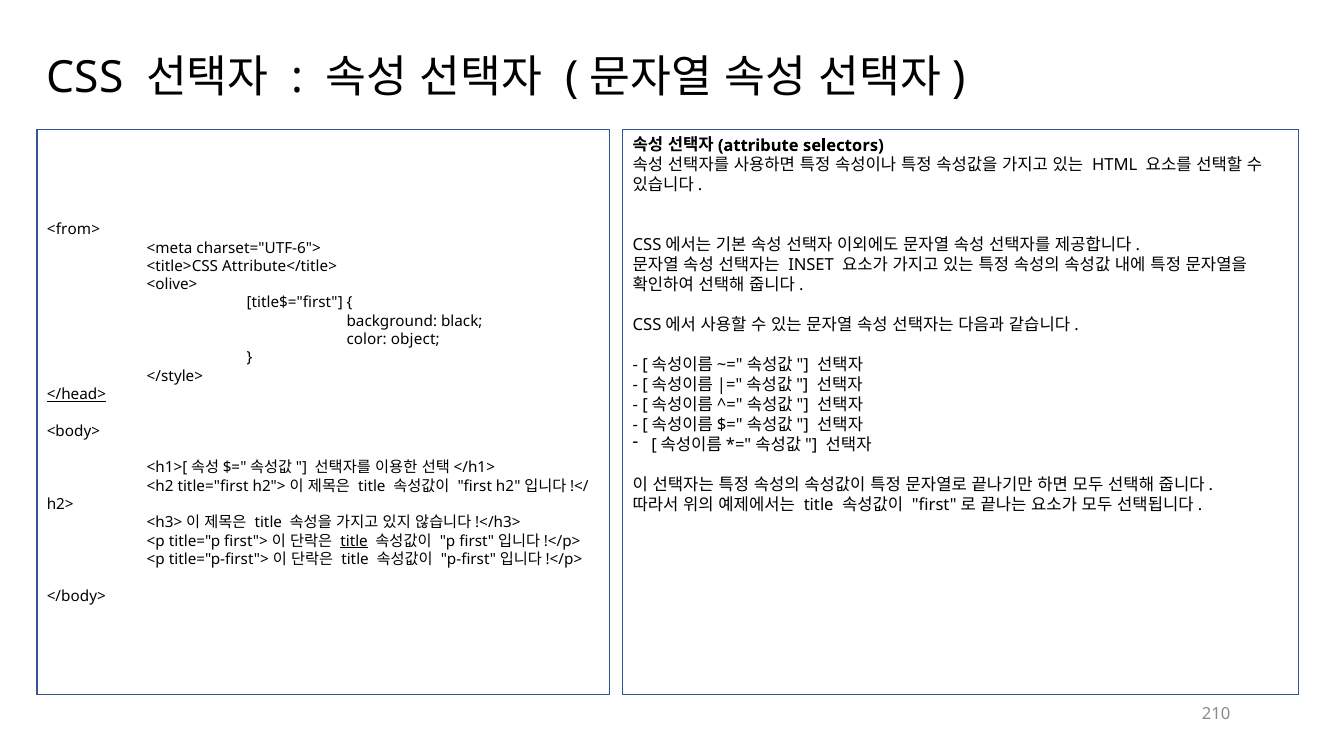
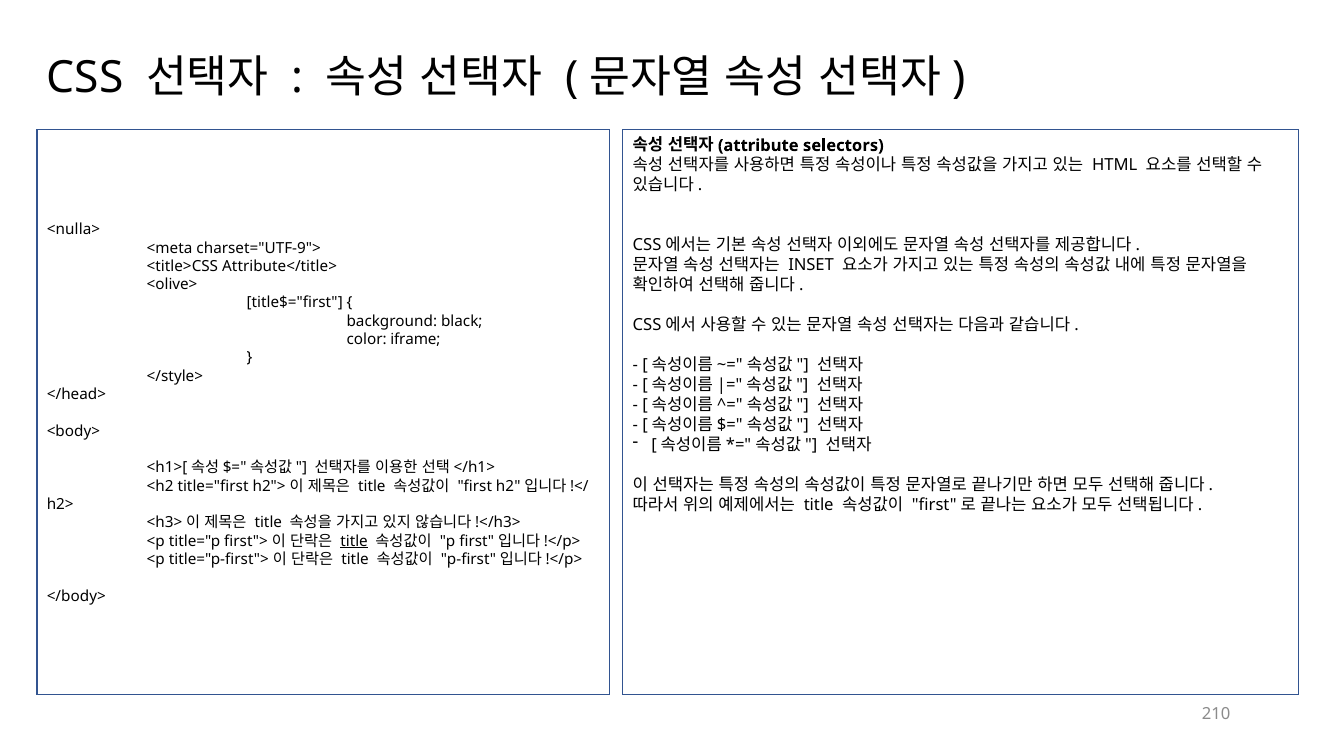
<from>: <from> -> <nulla> (74, 230)
charset="UTF-6">: charset="UTF-6"> -> charset="UTF-9"> (259, 248)
object: object -> iframe (415, 340)
</head> underline: present -> none (76, 395)
